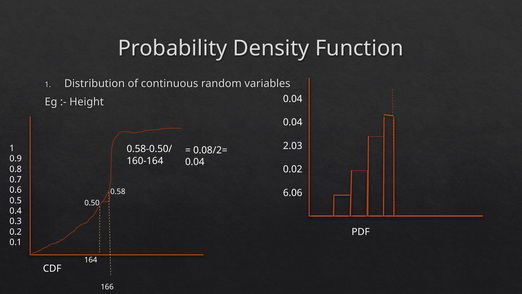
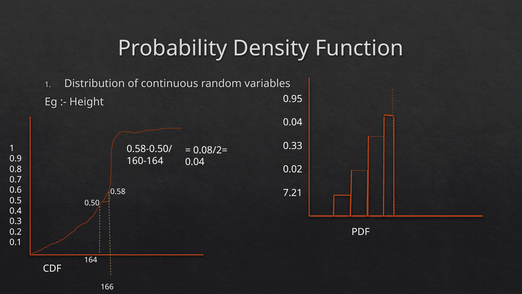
Height 0.04: 0.04 -> 0.95 (293, 99)
2.03: 2.03 -> 0.33 (293, 146)
6.06: 6.06 -> 7.21 (293, 193)
